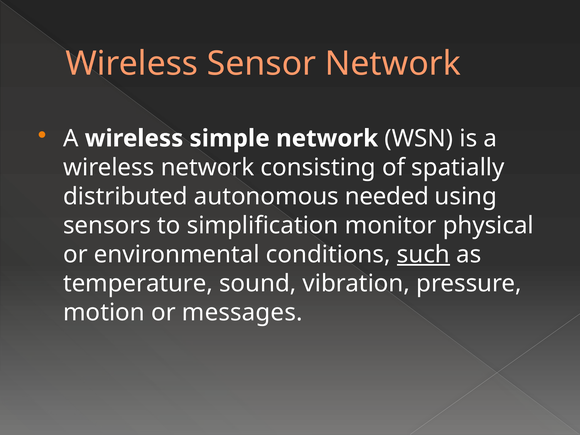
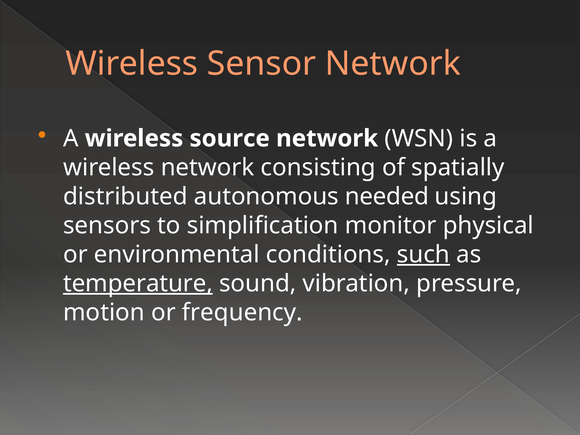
simple: simple -> source (230, 138)
temperature underline: none -> present (138, 283)
messages: messages -> frequency (242, 312)
